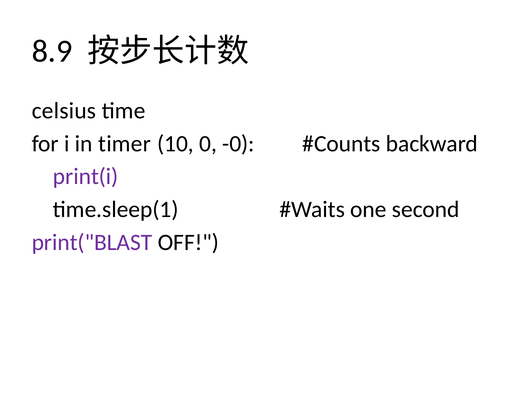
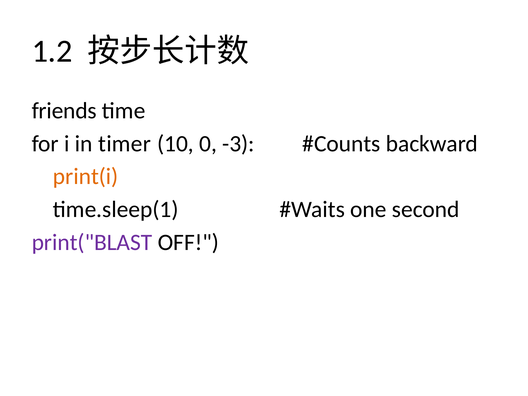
8.9: 8.9 -> 1.2 (52, 51)
celsius: celsius -> friends (64, 111)
-0: -0 -> -3 (238, 144)
print(i colour: purple -> orange (86, 177)
